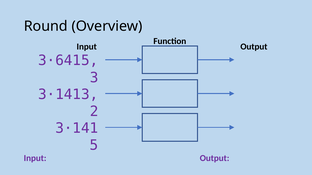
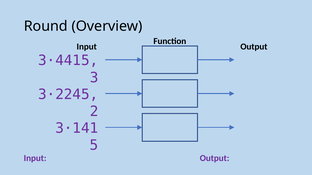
3·6415: 3·6415 -> 3·4415 (68, 61)
3·1413: 3·1413 -> 3·2245 (68, 95)
